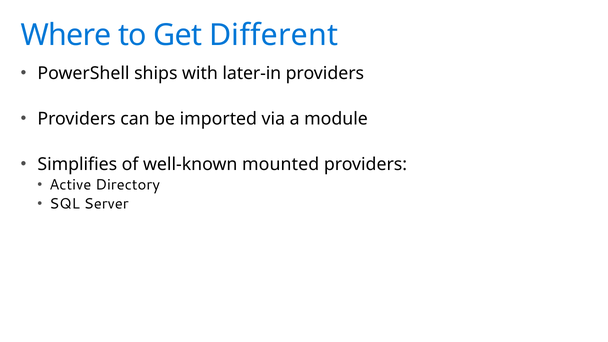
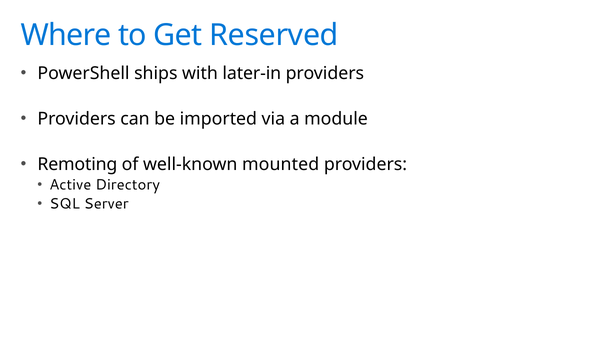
Different: Different -> Reserved (274, 35)
Simplifies: Simplifies -> Remoting (77, 164)
